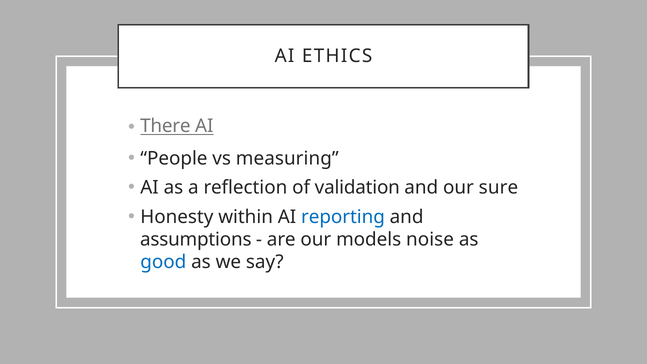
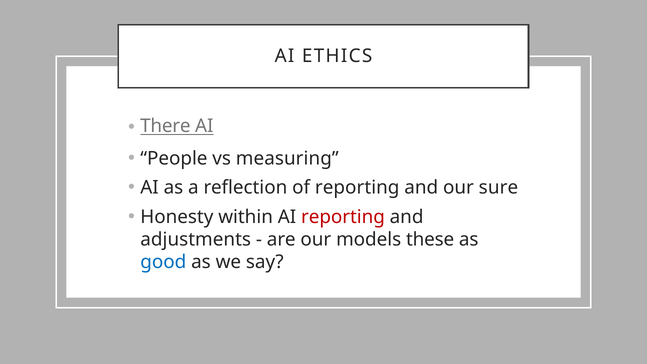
of validation: validation -> reporting (357, 188)
reporting colour: blue -> red (343, 217)
assumptions: assumptions -> adjustments (196, 240)
noise: noise -> these (430, 240)
